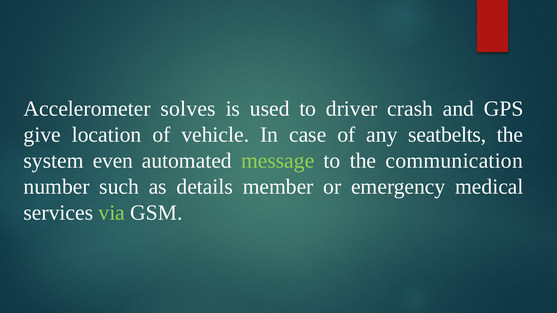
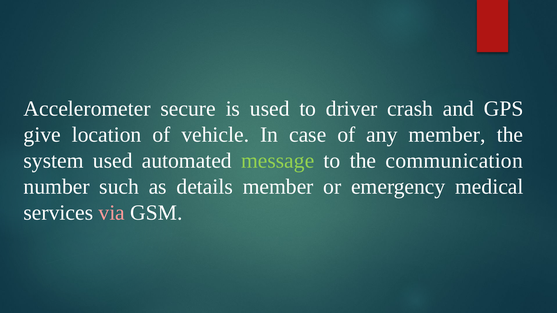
solves: solves -> secure (188, 109)
any seatbelts: seatbelts -> member (447, 135)
system even: even -> used (113, 161)
via colour: light green -> pink (112, 213)
